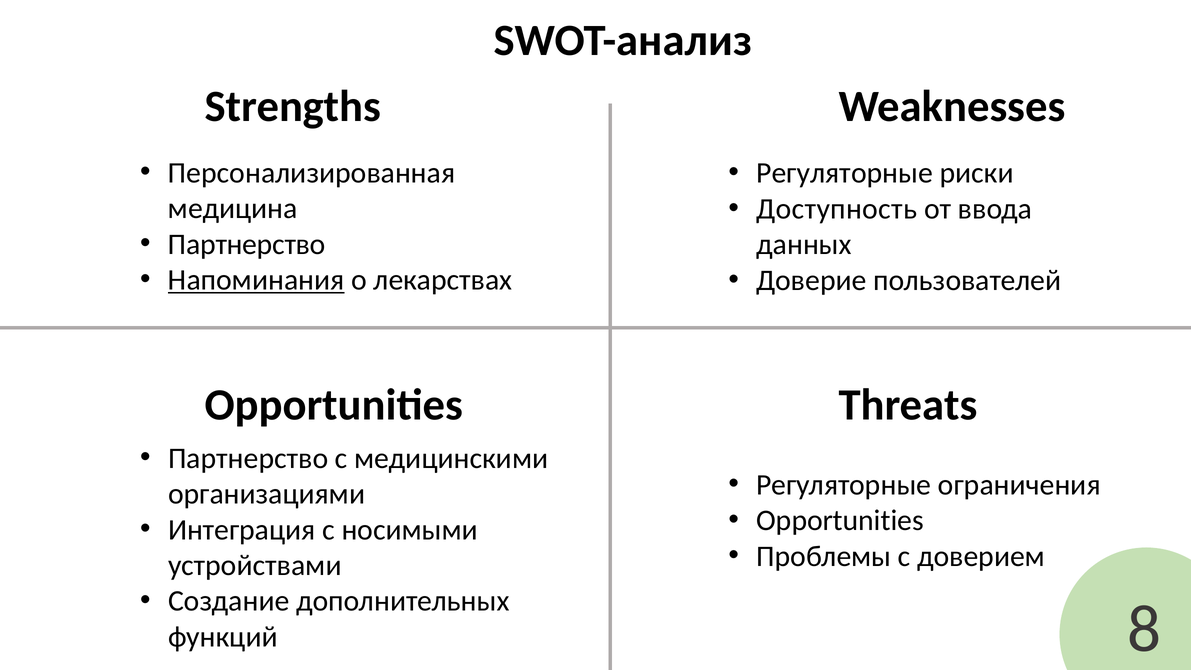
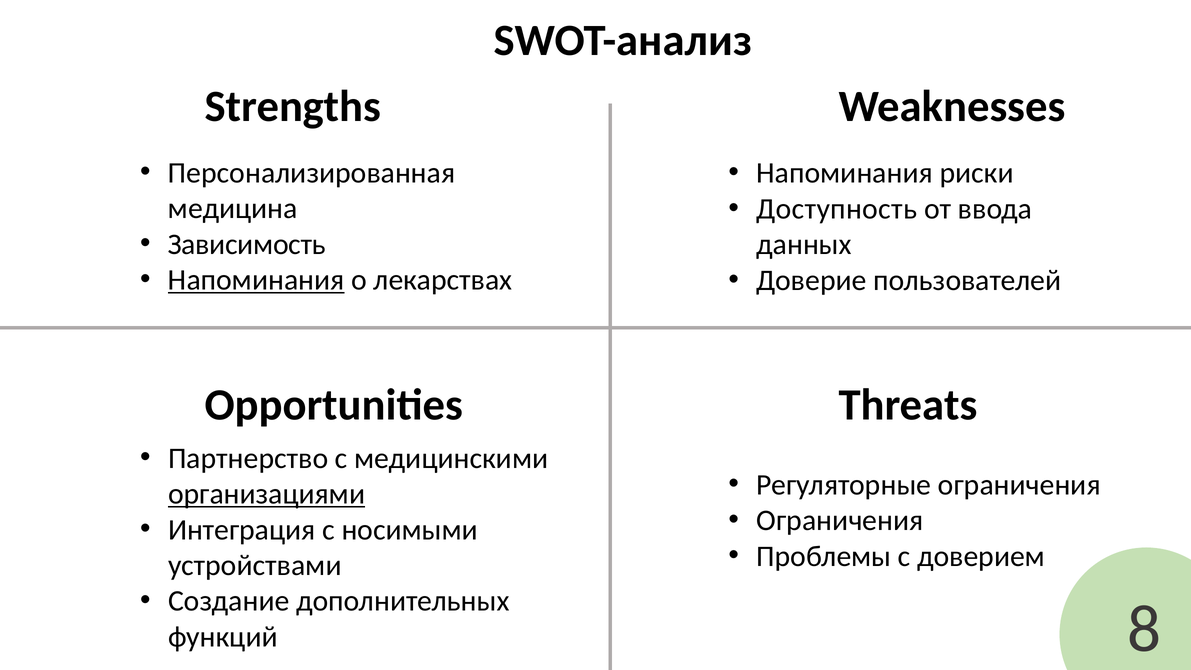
Регуляторные: Регуляторные -> Напоминания (845, 173)
Партнерство: Партнерство -> Зависимость (247, 244)
организациями underline: none -> present (267, 494)
Opportunities: Opportunities -> Ограничения (840, 520)
